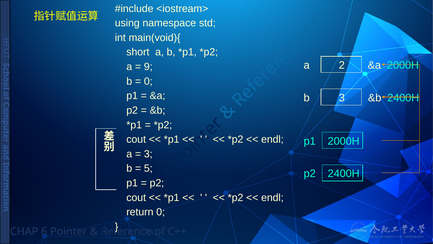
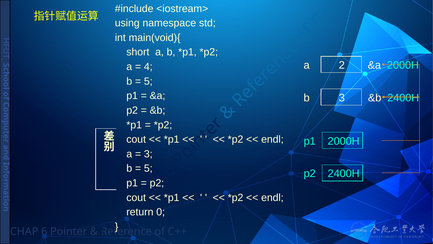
9: 9 -> 4 (148, 67)
0: 0 -> 5 (148, 81)
